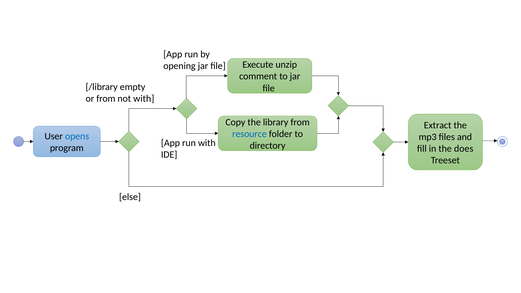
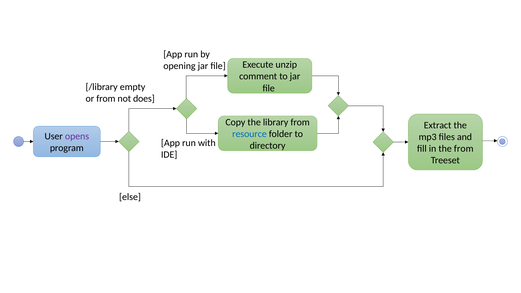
not with: with -> does (144, 99)
opens colour: blue -> purple (77, 136)
the does: does -> from (464, 149)
